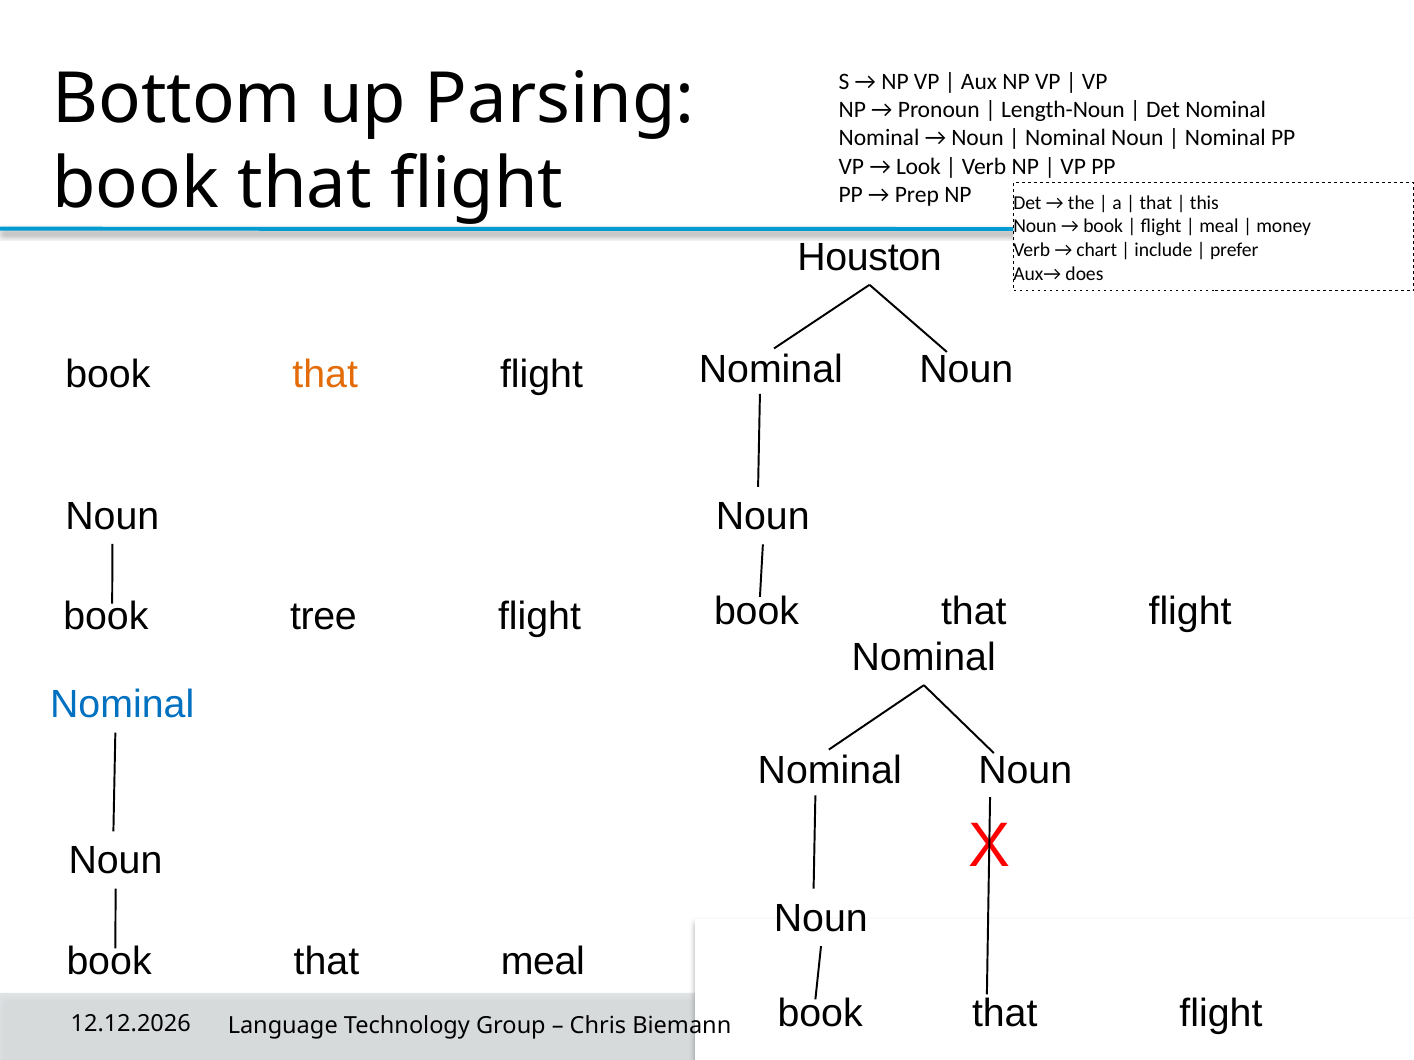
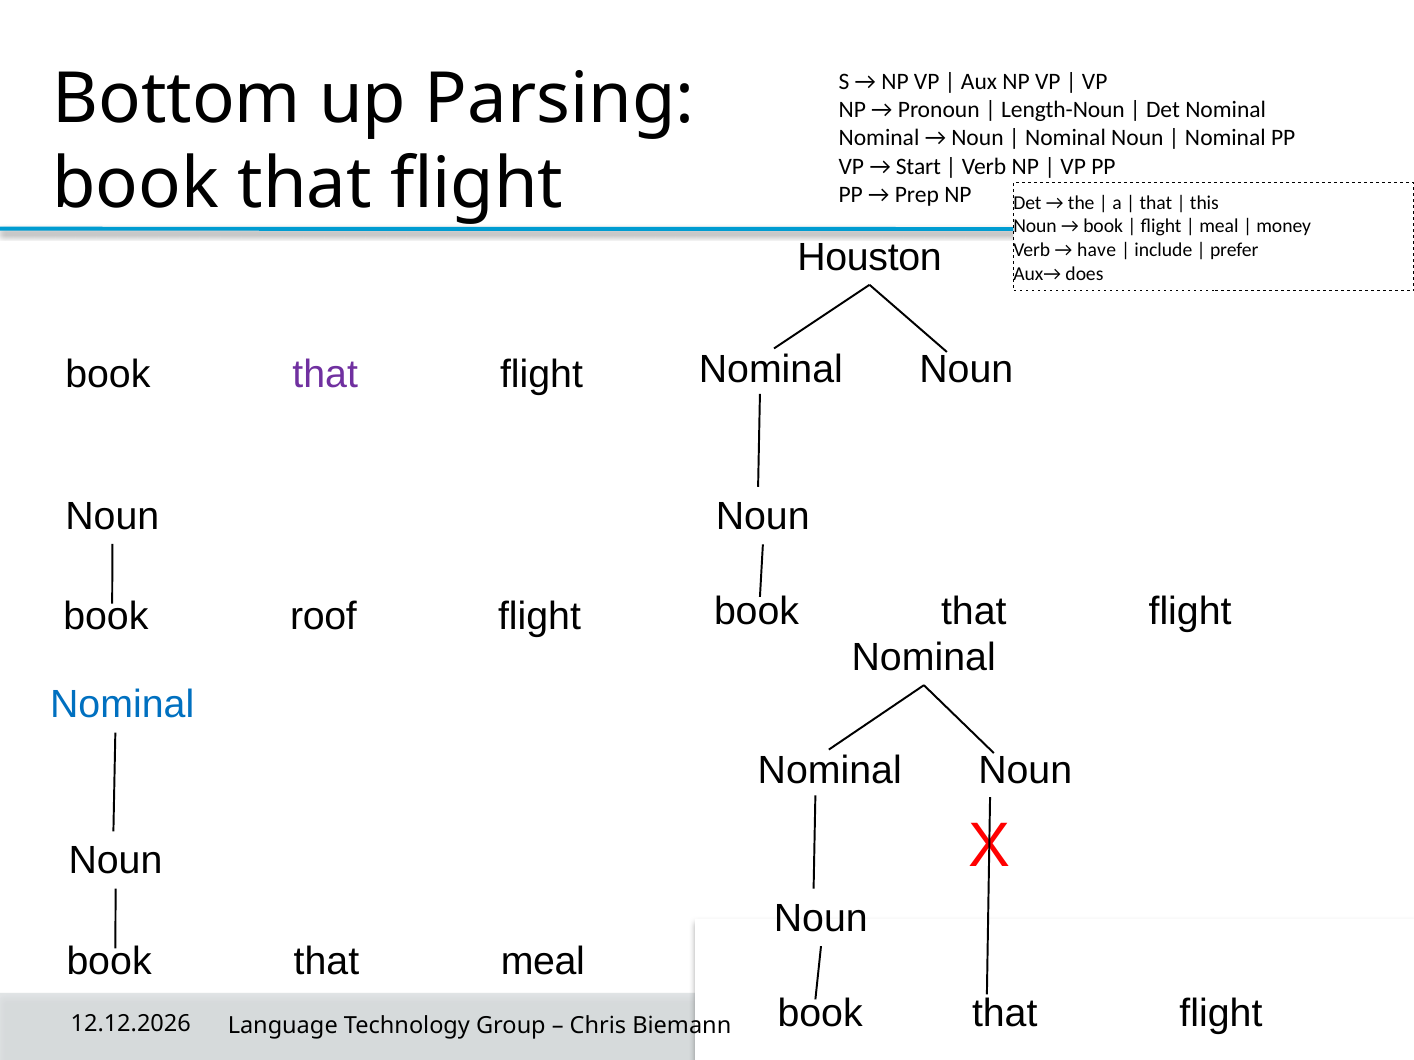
Look: Look -> Start (918, 166)
chart: chart -> have (1097, 250)
that colour: orange -> purple (325, 375)
tree: tree -> roof (323, 617)
